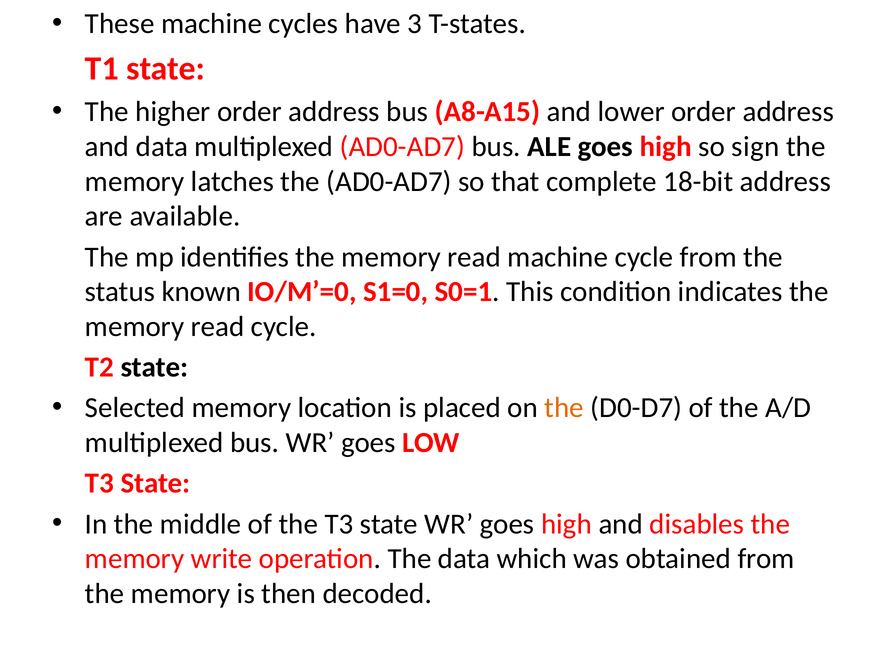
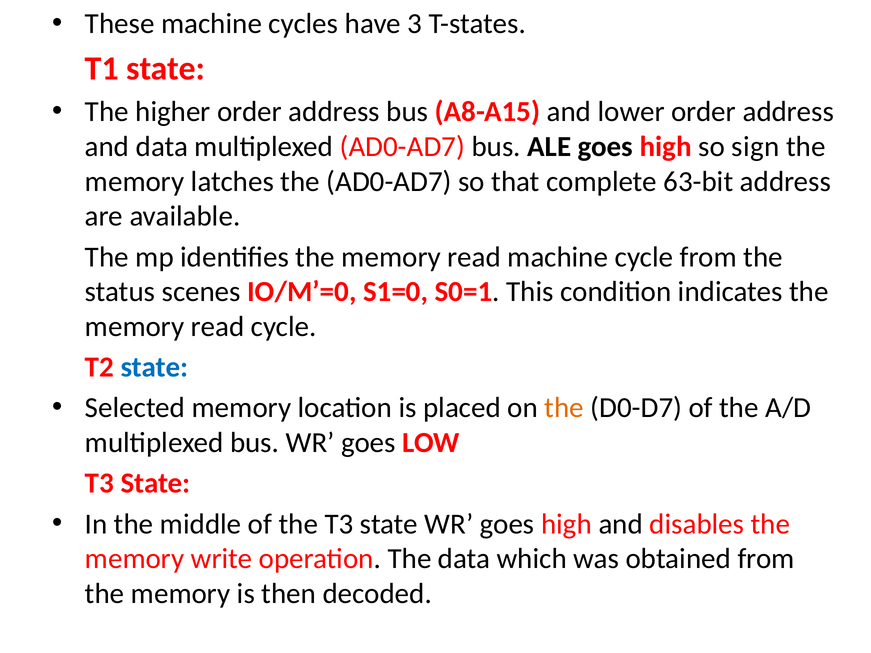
18-bit: 18-bit -> 63-bit (698, 182)
known: known -> scenes (201, 292)
state colour: black -> blue (154, 367)
